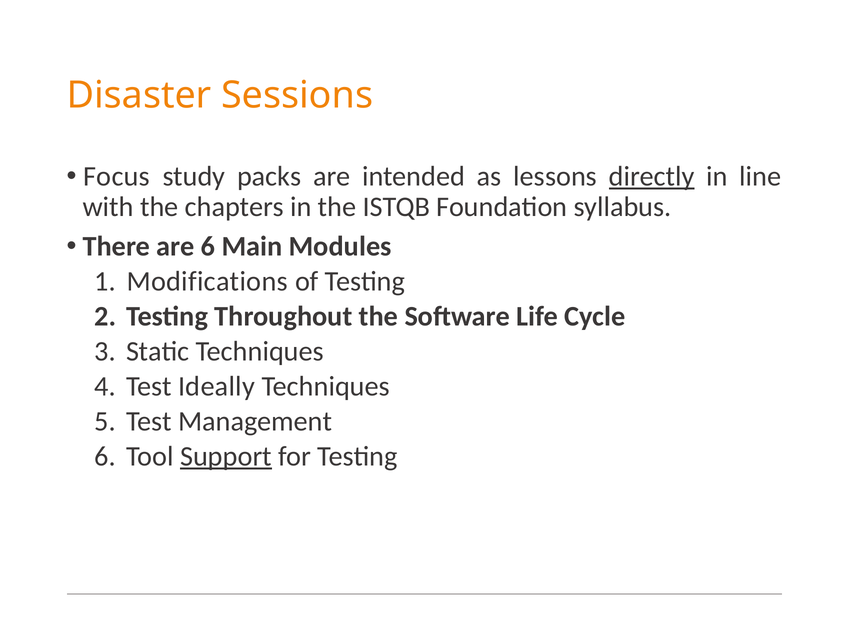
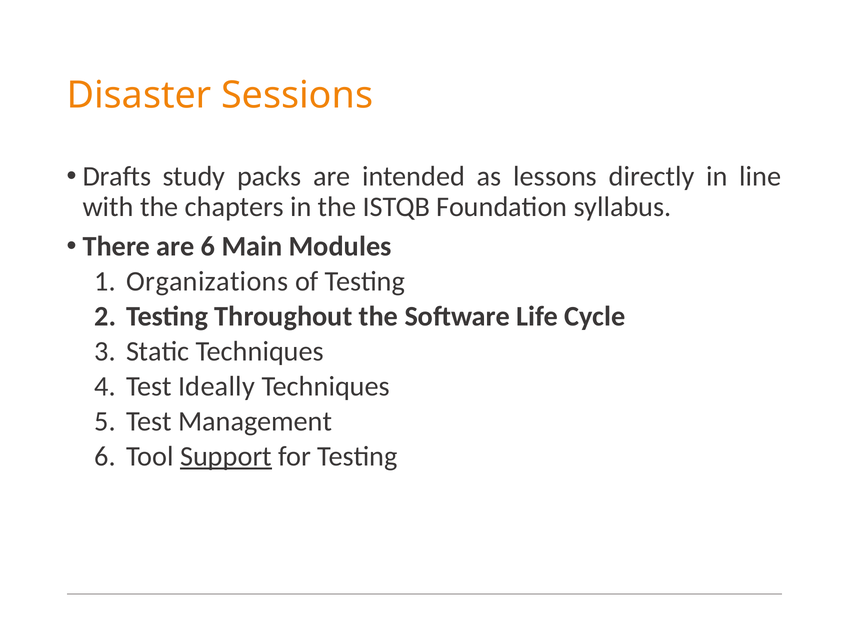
Focus: Focus -> Drafts (117, 176)
directly underline: present -> none (652, 176)
Modifications: Modifications -> Organizations (207, 281)
